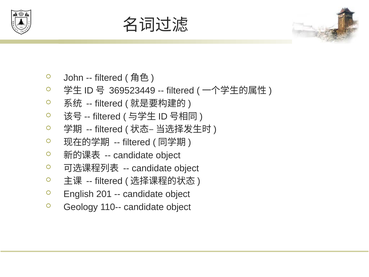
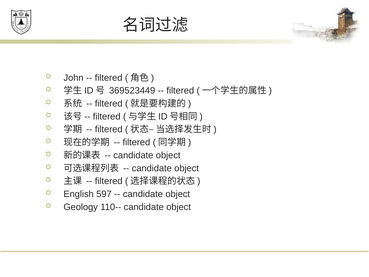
201: 201 -> 597 (104, 194)
